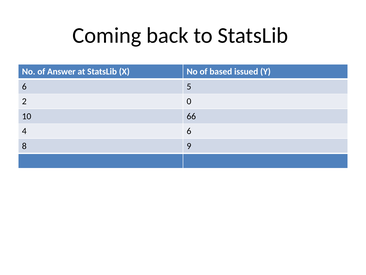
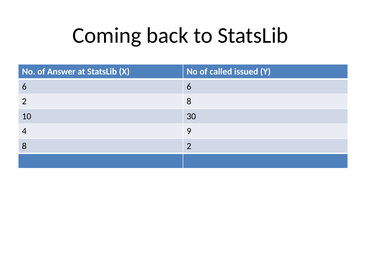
based: based -> called (221, 72)
6 5: 5 -> 6 (189, 86)
2 0: 0 -> 8 (189, 101)
66: 66 -> 30 (191, 116)
4 6: 6 -> 9 (189, 131)
8 9: 9 -> 2 (189, 146)
